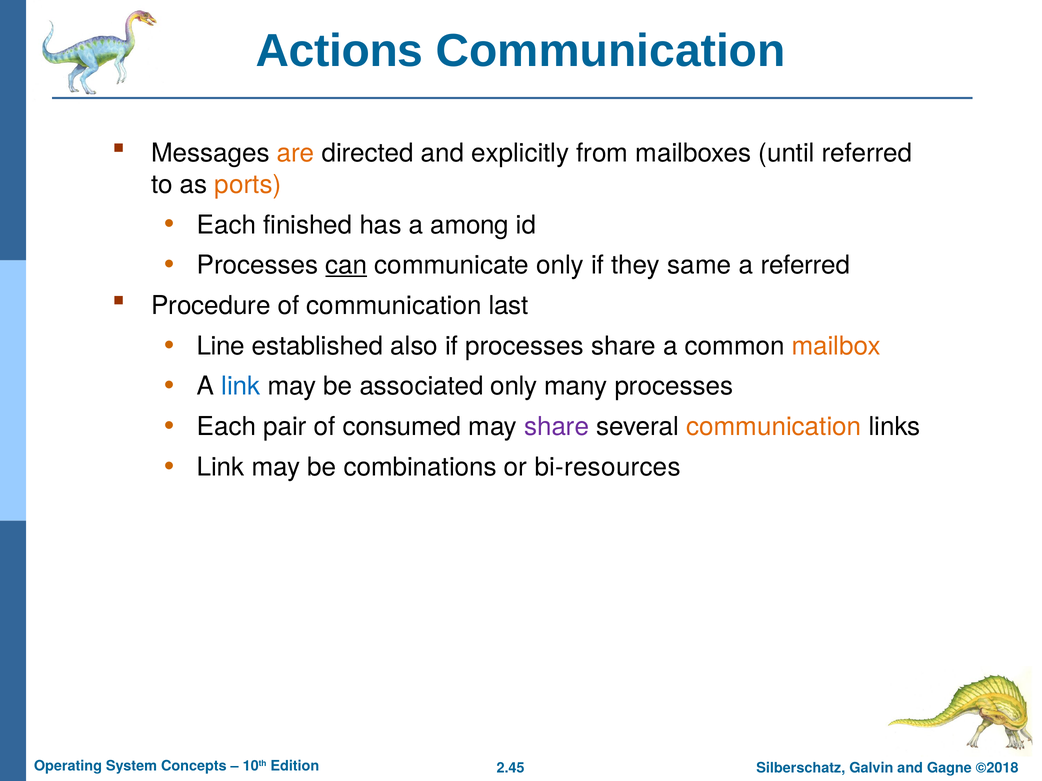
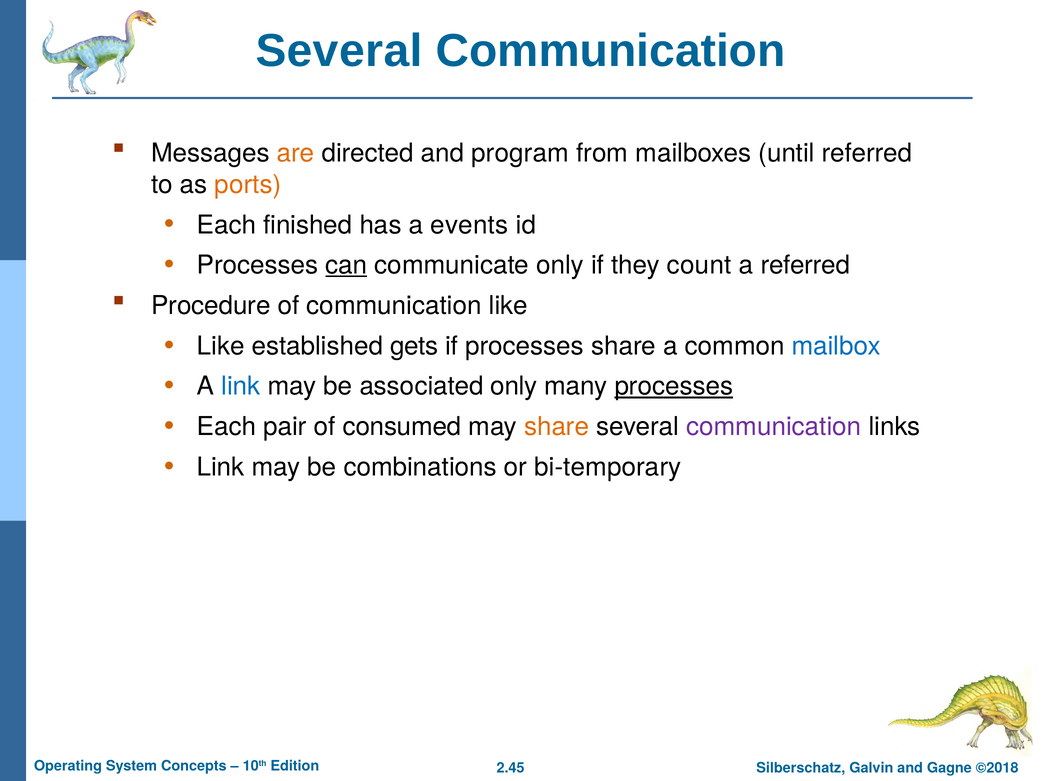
Actions: Actions -> Several (339, 51)
explicitly: explicitly -> program (520, 153)
among: among -> events (469, 225)
same: same -> count (699, 265)
communication last: last -> like (508, 306)
Line: Line -> Like (221, 346)
also: also -> gets (414, 346)
mailbox colour: orange -> blue (836, 346)
processes underline: none -> present (674, 387)
share colour: purple -> orange (557, 427)
communication colour: orange -> purple (774, 427)
bi-resources: bi-resources -> bi-temporary (608, 467)
